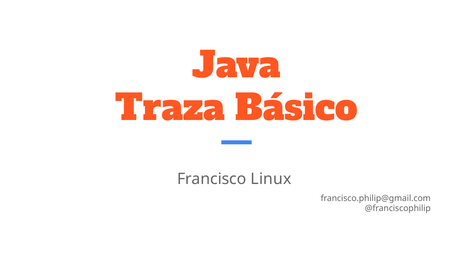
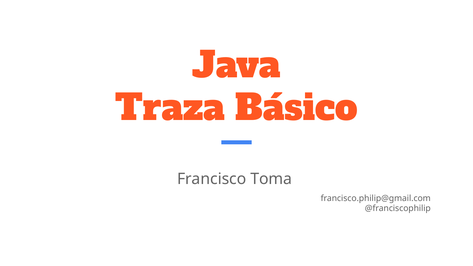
Linux: Linux -> Toma (271, 179)
